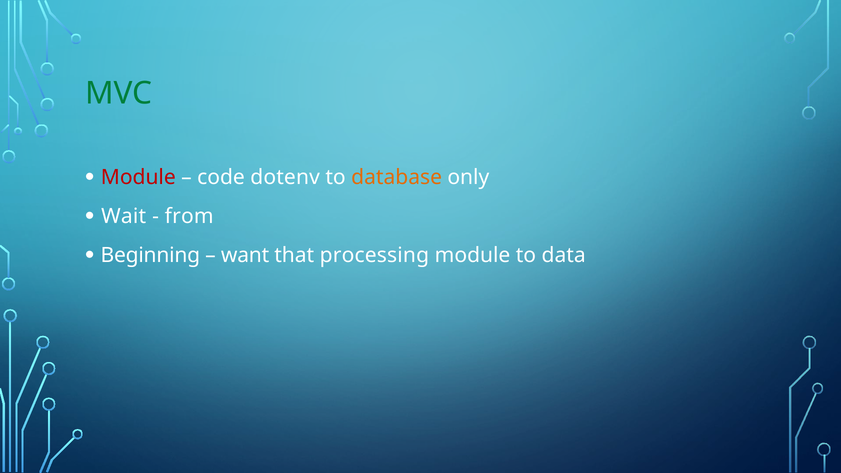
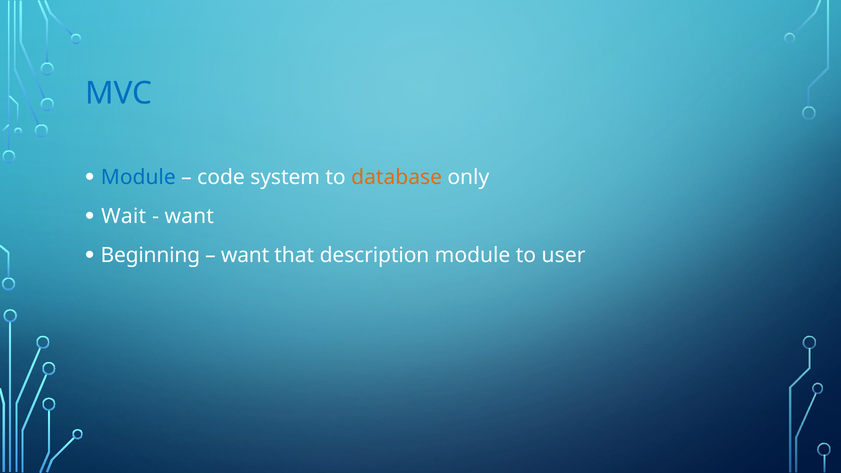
MVC colour: green -> blue (119, 93)
Module colour: red -> blue (138, 177)
dotenv: dotenv -> system (285, 177)
from: from -> want (189, 217)
processing: processing -> description (375, 256)
data: data -> user (564, 256)
